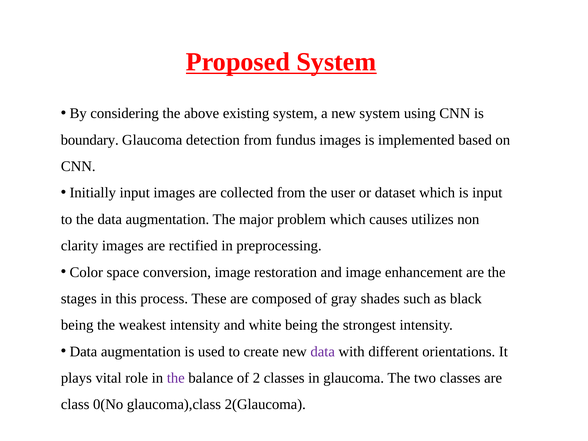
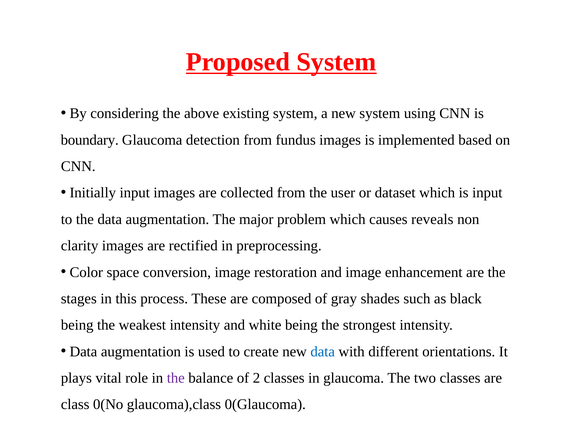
utilizes: utilizes -> reveals (432, 219)
data colour: purple -> blue (323, 352)
2(Glaucoma: 2(Glaucoma -> 0(Glaucoma (265, 404)
